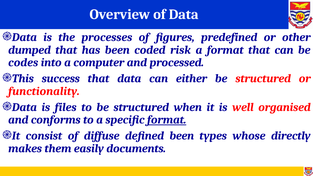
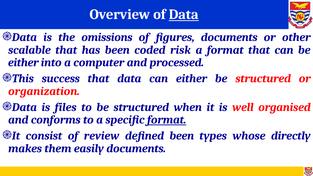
Data underline: none -> present (184, 14)
processes: processes -> omissions (107, 37)
figures predefined: predefined -> documents (229, 37)
dumped: dumped -> scalable (29, 50)
codes: codes -> either (23, 63)
functionality: functionality -> organization (44, 91)
diffuse: diffuse -> review (102, 136)
